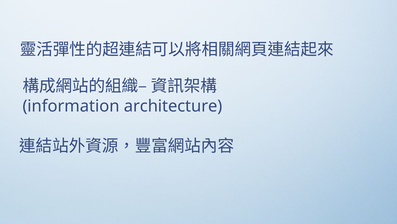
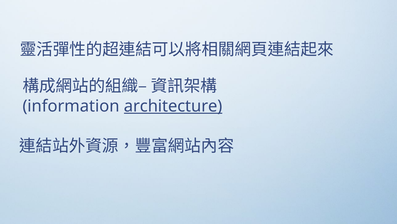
architecture underline: none -> present (173, 106)
